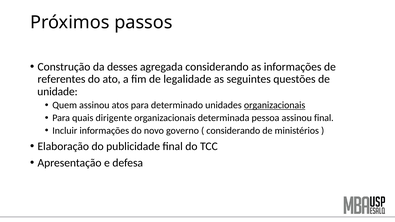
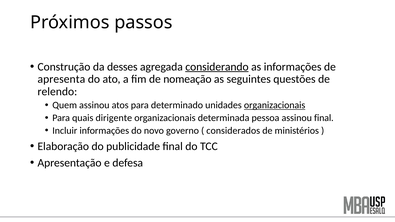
considerando underline: none -> present (217, 67)
referentes: referentes -> apresenta (61, 79)
legalidade: legalidade -> nomeação (187, 79)
unidade: unidade -> relendo (57, 92)
considerando: considerando -> considerados (233, 131)
